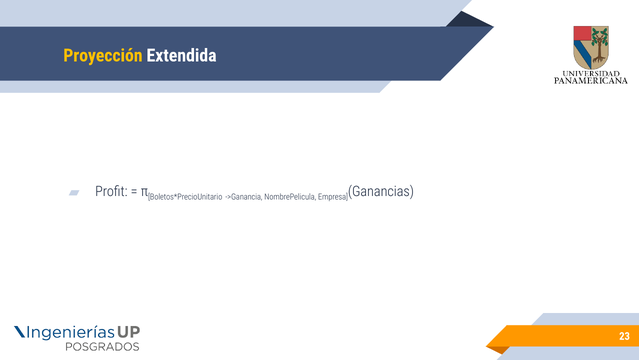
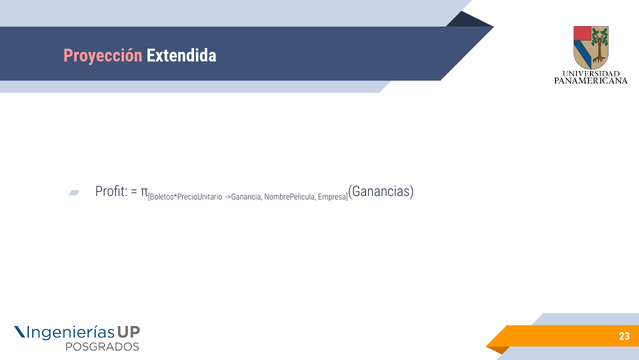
Proyección colour: yellow -> pink (103, 55)
